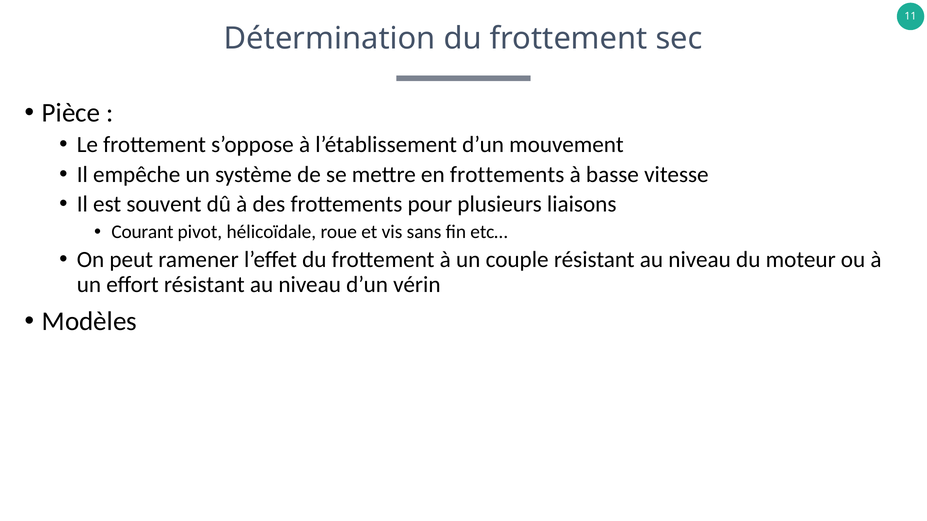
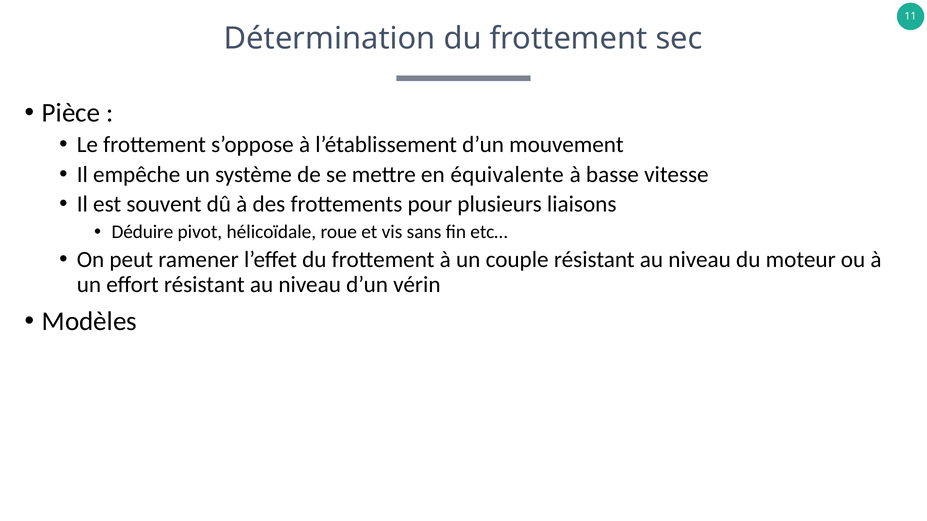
en frottements: frottements -> équivalente (507, 175)
Courant: Courant -> Déduire (142, 232)
